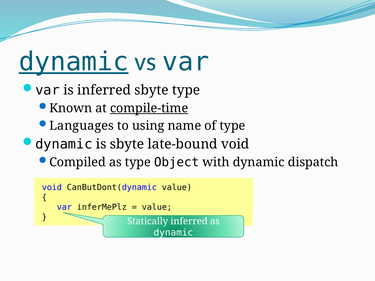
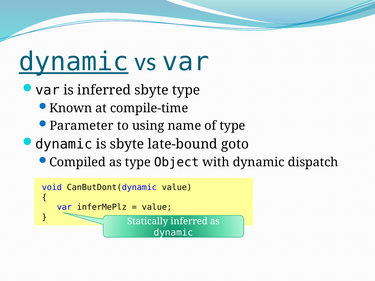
compile-time underline: present -> none (149, 108)
Languages: Languages -> Parameter (82, 126)
late-bound void: void -> goto (235, 144)
